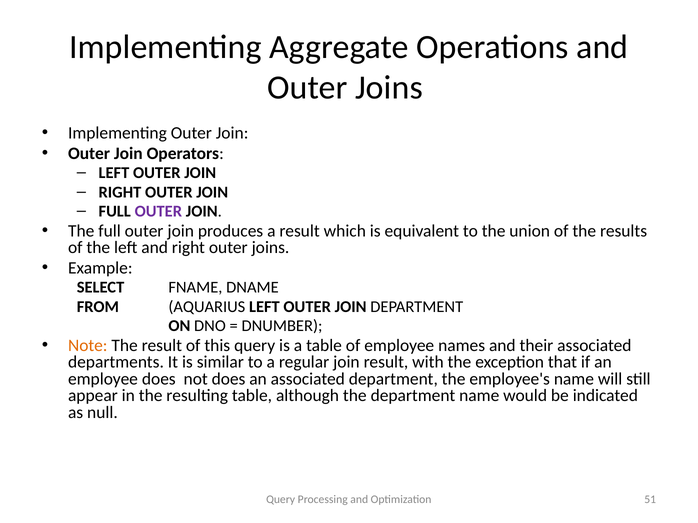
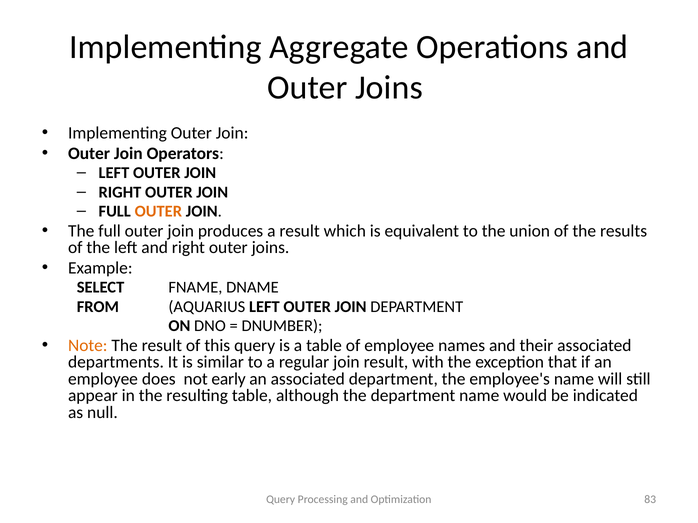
OUTER colour: purple -> orange (158, 211)
not does: does -> early (229, 379)
51: 51 -> 83 (650, 500)
